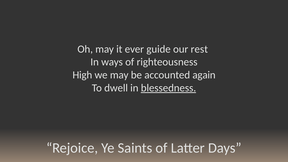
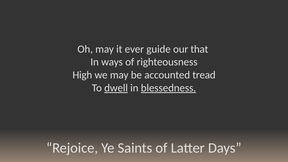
rest: rest -> that (199, 49)
again: again -> tread (204, 75)
dwell underline: none -> present (116, 88)
